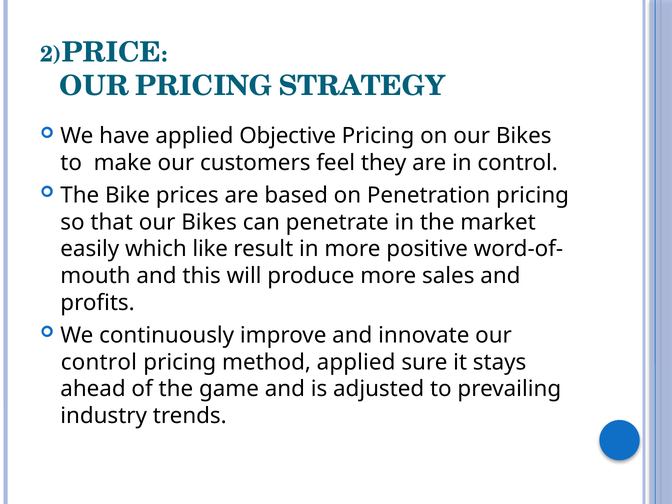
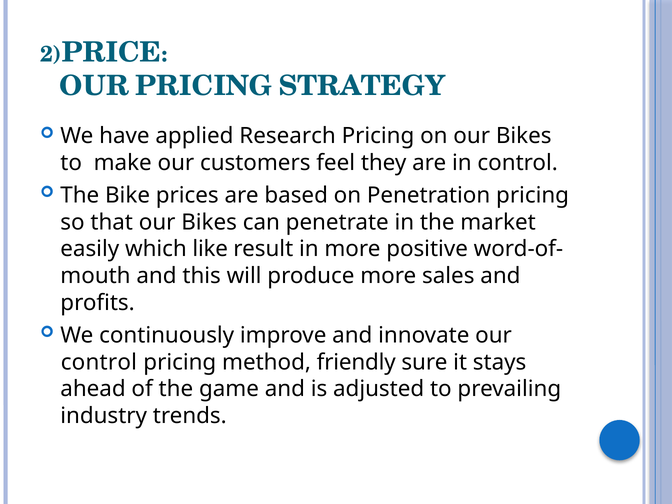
Objective: Objective -> Research (288, 136)
method applied: applied -> friendly (356, 362)
